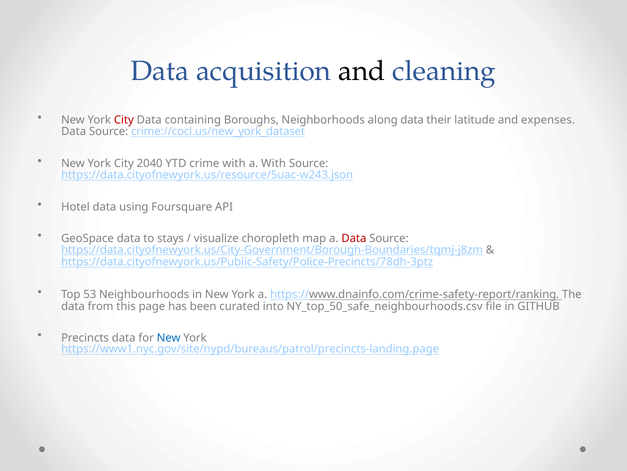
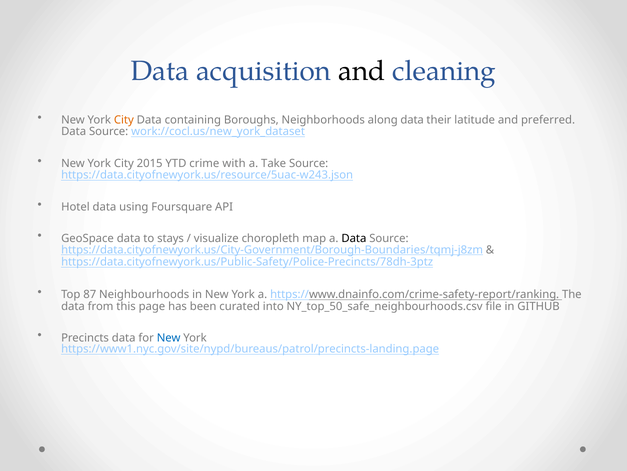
City colour: red -> orange (124, 120)
expenses: expenses -> preferred (548, 120)
crime://cocl.us/new_york_dataset: crime://cocl.us/new_york_dataset -> work://cocl.us/new_york_dataset (218, 131)
2040: 2040 -> 2015 (150, 163)
a With: With -> Take (274, 163)
Data colour: red -> black (354, 238)
53: 53 -> 87 (90, 294)
